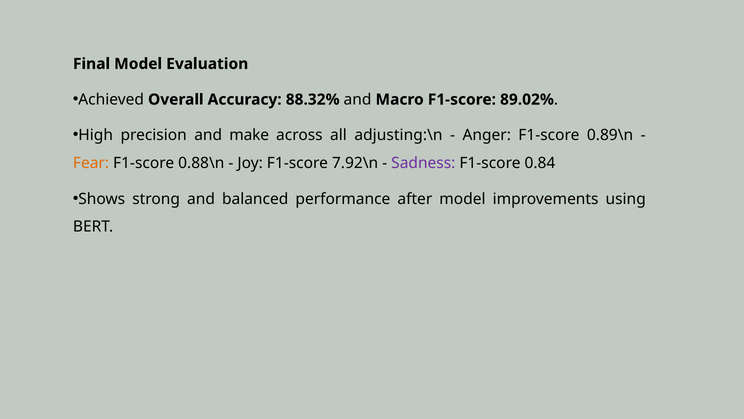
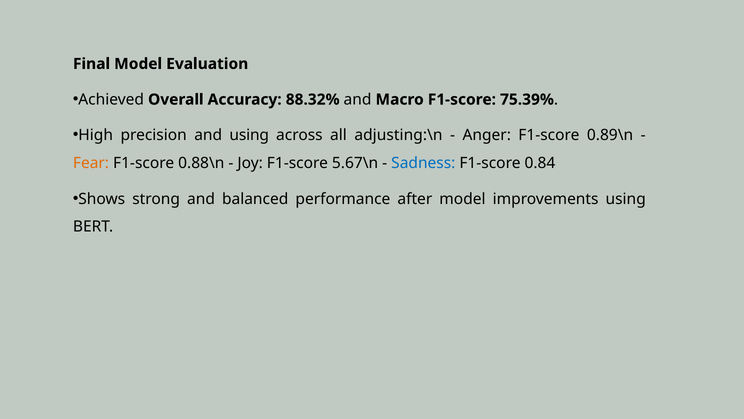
89.02%: 89.02% -> 75.39% (527, 99)
and make: make -> using (249, 135)
7.92\n: 7.92\n -> 5.67\n (355, 163)
Sadness colour: purple -> blue (423, 163)
